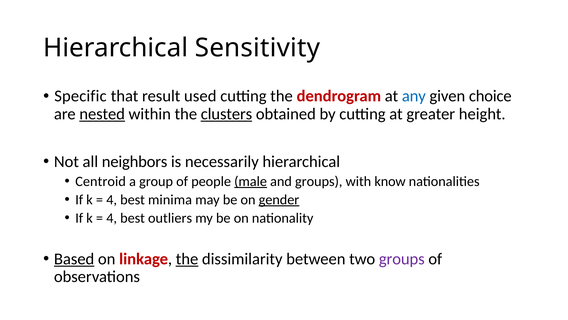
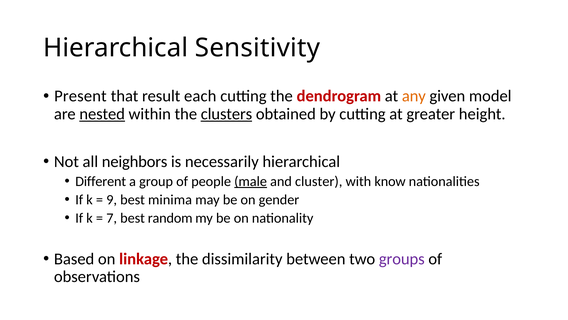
Specific: Specific -> Present (80, 96)
used: used -> each (200, 96)
any colour: blue -> orange (414, 96)
choice: choice -> model (490, 96)
Centroid: Centroid -> Different (101, 181)
and groups: groups -> cluster (319, 181)
4: 4 -> 9 (112, 199)
gender underline: present -> none (279, 199)
4: 4 -> 7 (112, 218)
outliers: outliers -> random (170, 218)
Based underline: present -> none (74, 258)
the underline: present -> none (187, 258)
